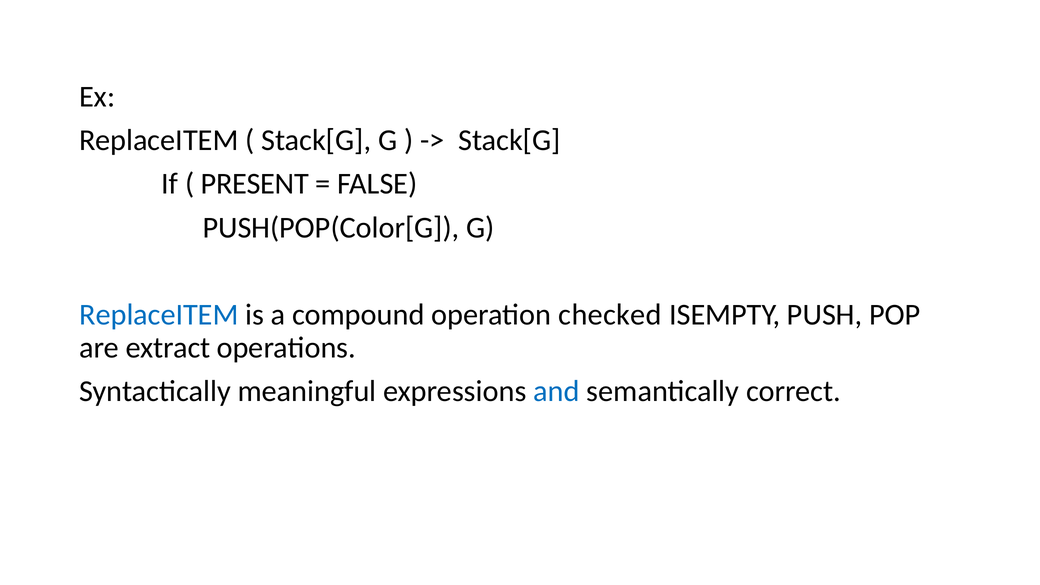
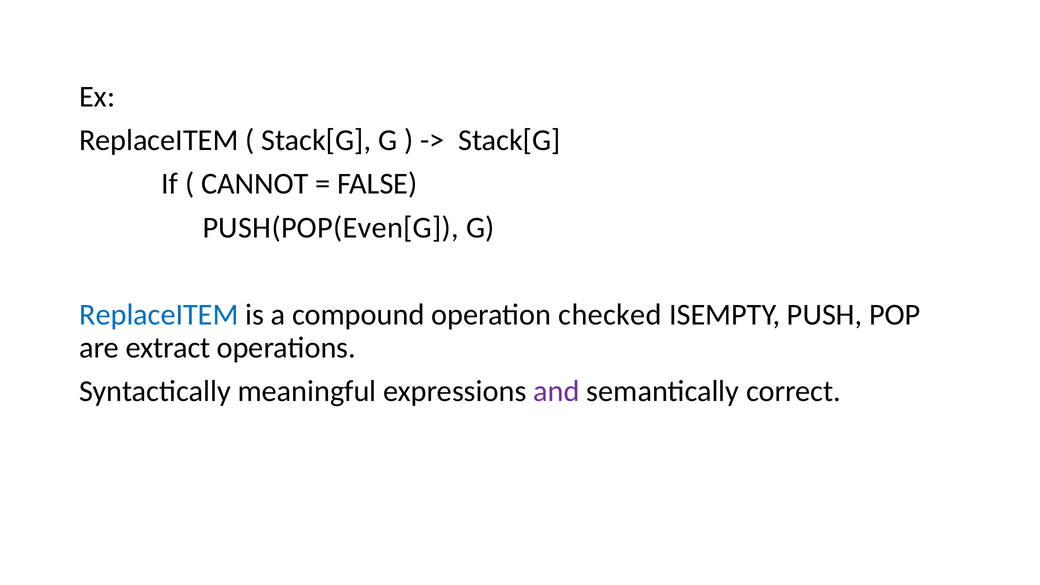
PRESENT: PRESENT -> CANNOT (255, 184)
PUSH(POP(Color[G: PUSH(POP(Color[G -> PUSH(POP(Even[G (331, 228)
and colour: blue -> purple (556, 391)
